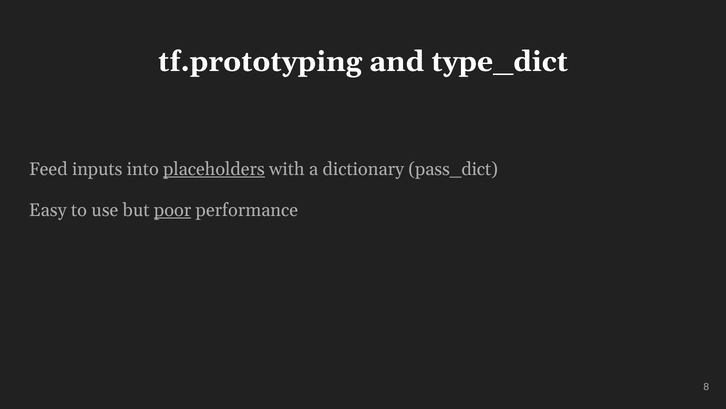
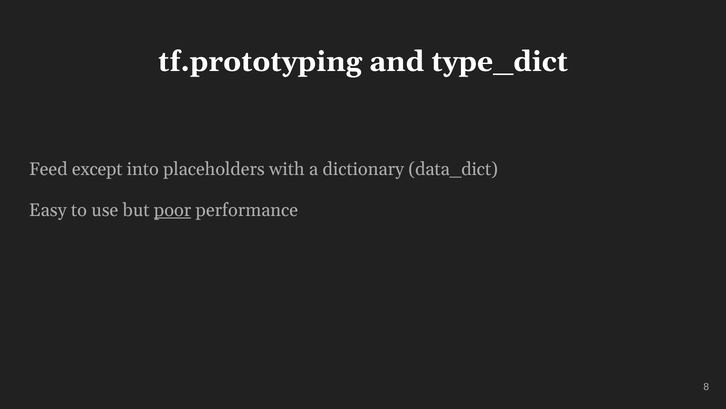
inputs: inputs -> except (97, 169)
placeholders underline: present -> none (214, 169)
pass_dict: pass_dict -> data_dict (453, 169)
